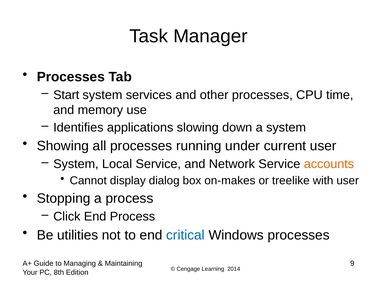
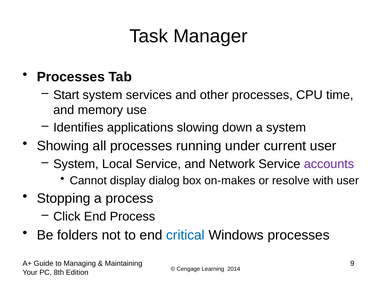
accounts colour: orange -> purple (329, 164)
treelike: treelike -> resolve (291, 181)
utilities: utilities -> folders (78, 236)
